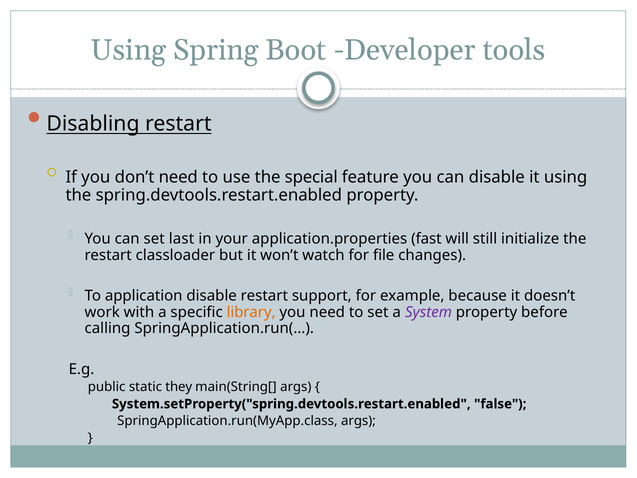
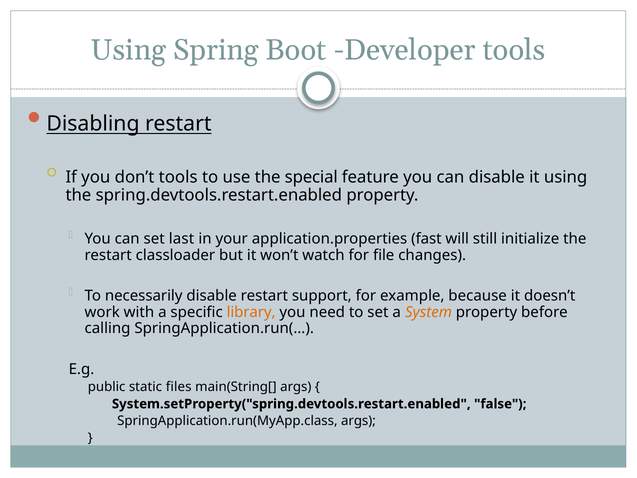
don’t need: need -> tools (178, 177)
application: application -> necessarily (144, 296)
System colour: purple -> orange (429, 312)
they: they -> files (179, 387)
